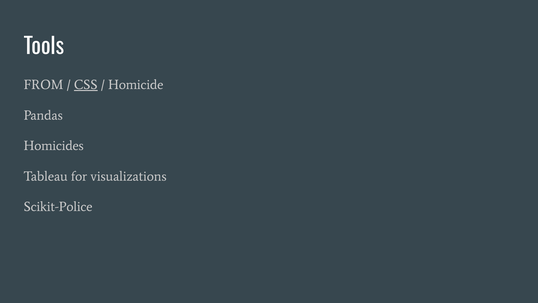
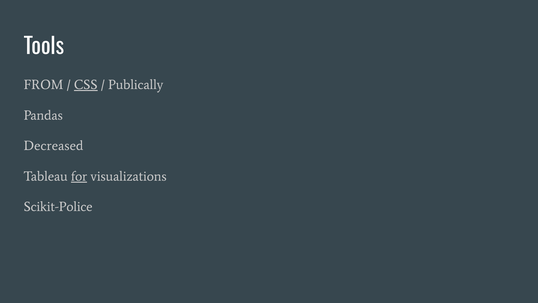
Homicide: Homicide -> Publically (136, 85)
Homicides: Homicides -> Decreased (54, 146)
for underline: none -> present (79, 176)
